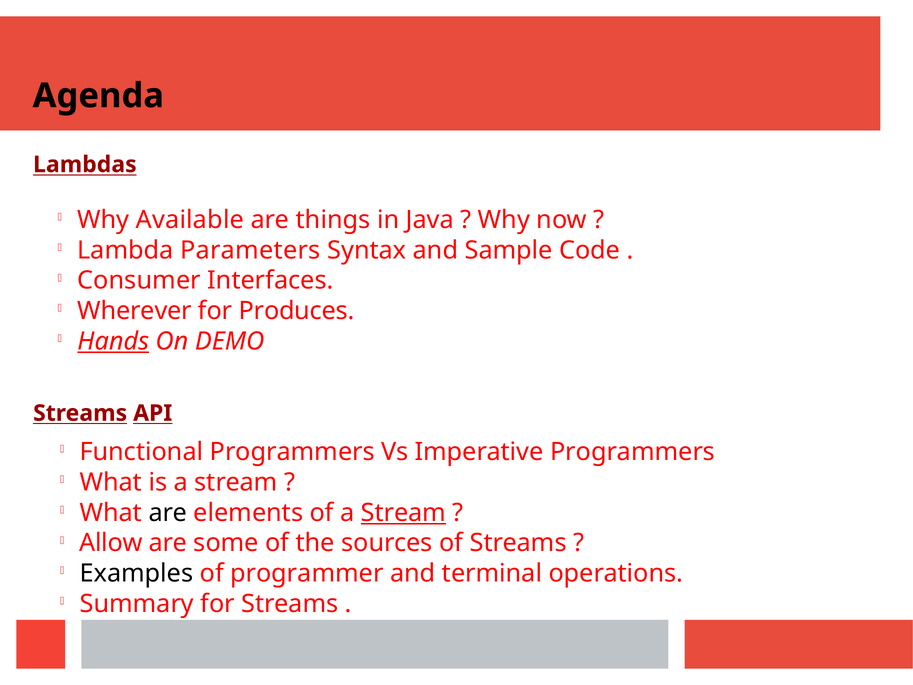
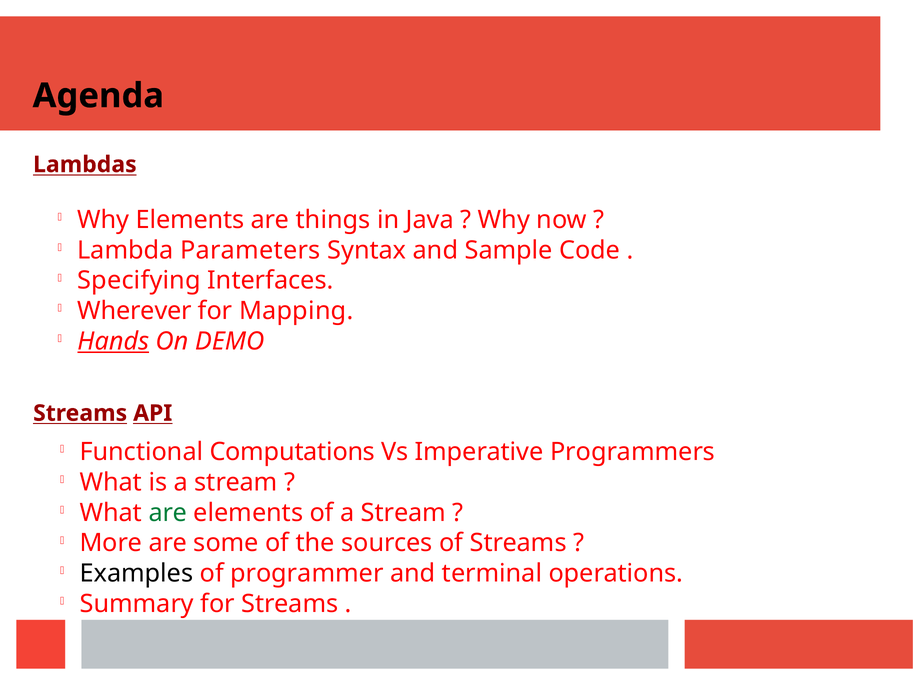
Why Available: Available -> Elements (190, 220)
Consumer: Consumer -> Specifying (139, 280)
Produces: Produces -> Mapping (296, 311)
Functional Programmers: Programmers -> Computations (292, 452)
are colour: black -> green (168, 512)
Stream underline: present -> none (403, 512)
Allow: Allow -> More (111, 543)
